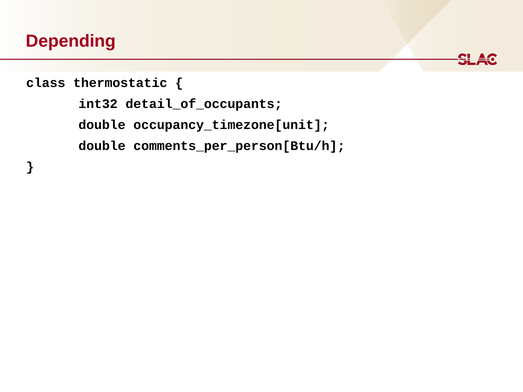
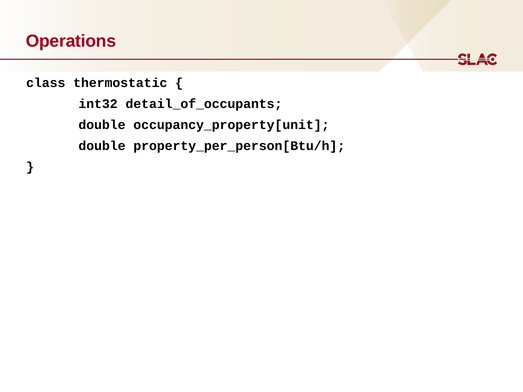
Depending: Depending -> Operations (71, 41)
occupancy_timezone[unit: occupancy_timezone[unit -> occupancy_property[unit (231, 125)
comments_per_person[Btu/h: comments_per_person[Btu/h -> property_per_person[Btu/h (239, 146)
